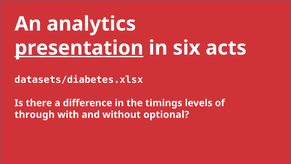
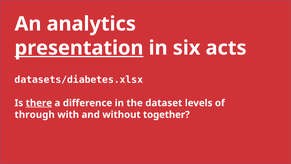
there underline: none -> present (39, 103)
timings: timings -> dataset (164, 103)
optional: optional -> together (166, 114)
